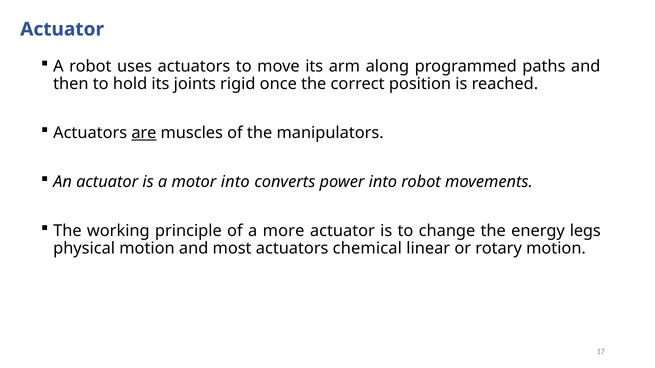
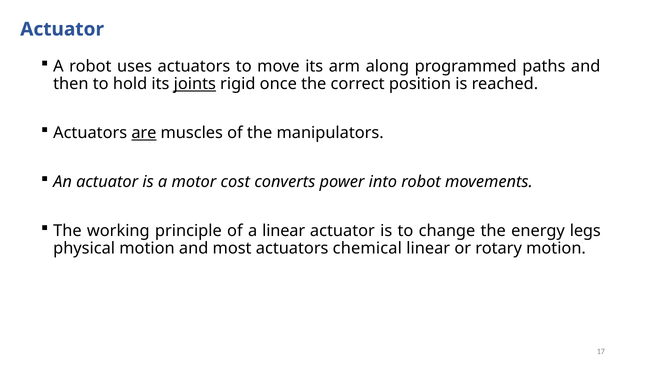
joints underline: none -> present (195, 84)
motor into: into -> cost (235, 182)
a more: more -> linear (284, 231)
